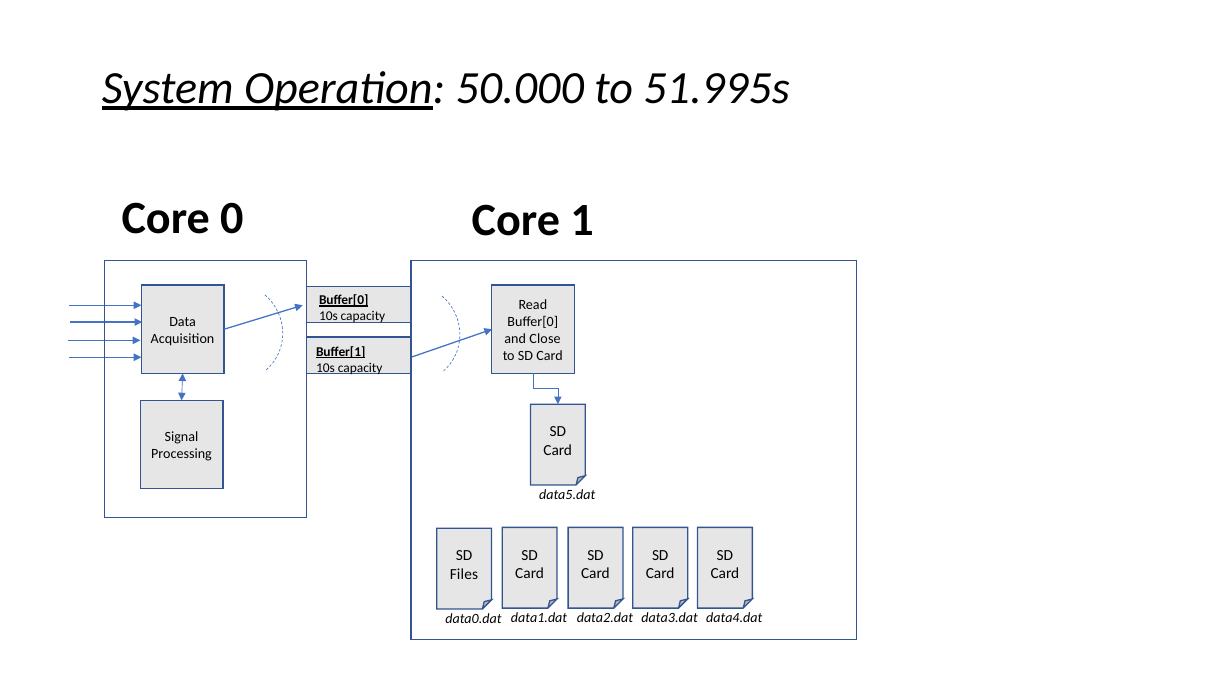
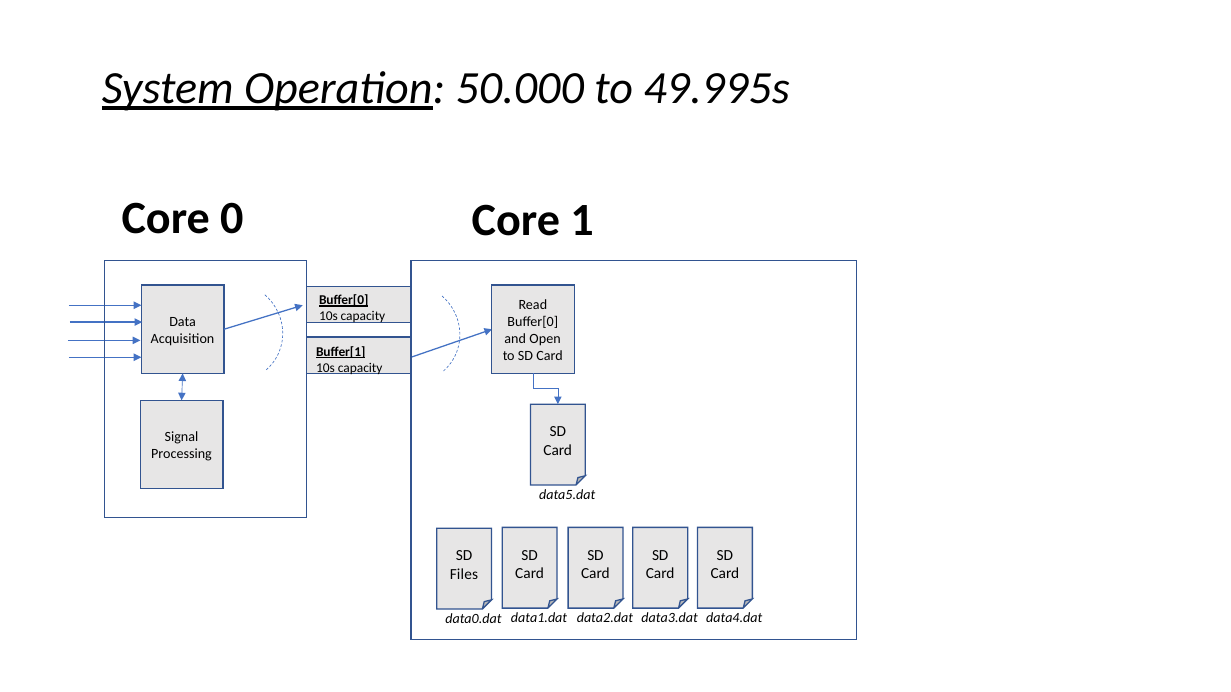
51.995s: 51.995s -> 49.995s (717, 88)
Close: Close -> Open (545, 339)
